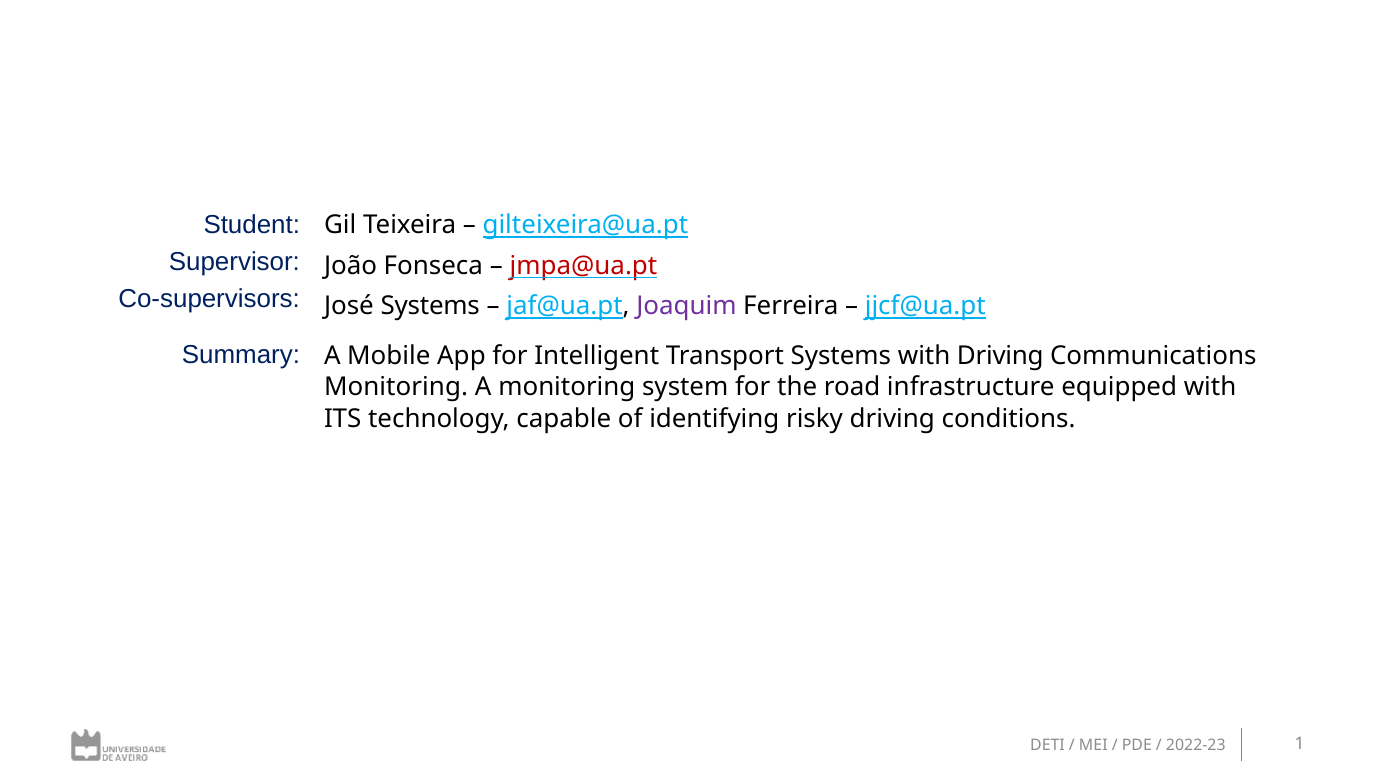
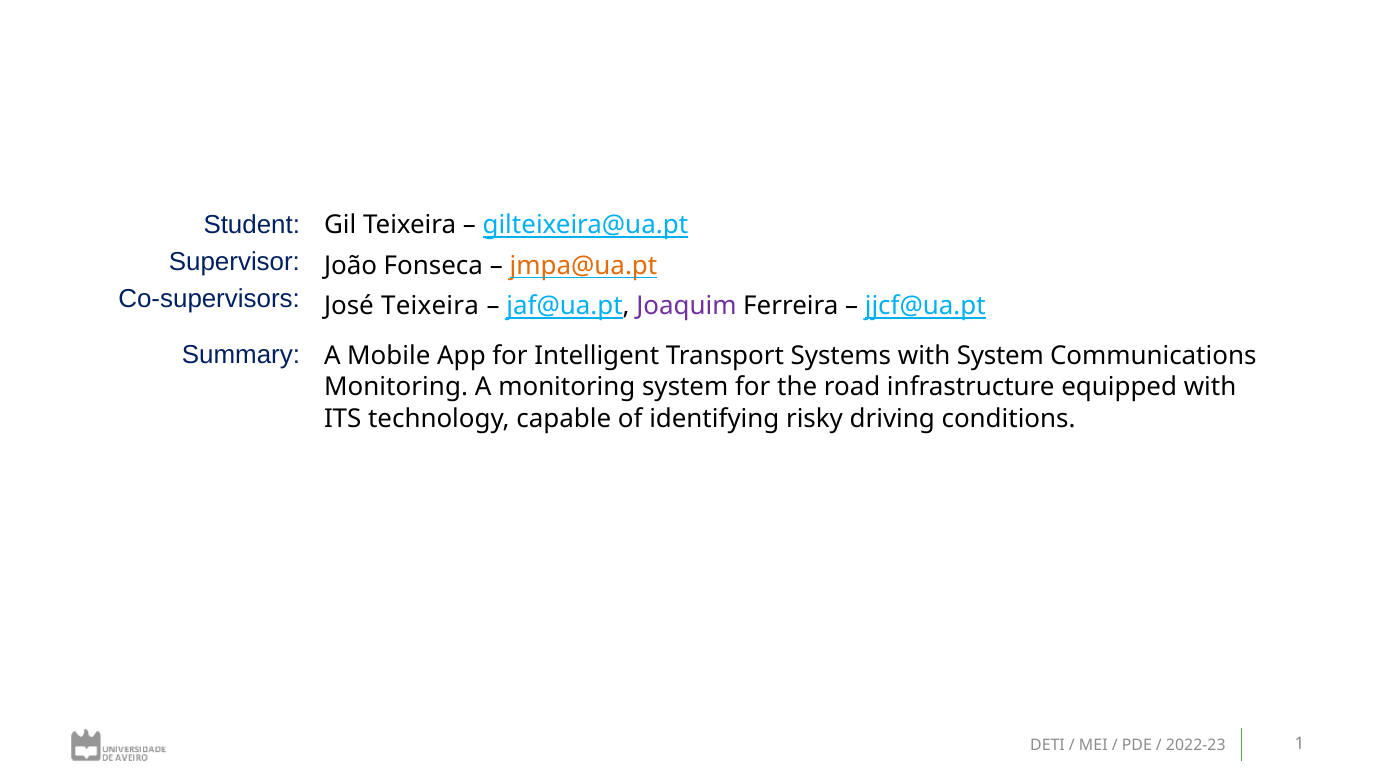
jmpa@ua.pt colour: red -> orange (583, 265)
José Systems: Systems -> Teixeira (430, 306)
with Driving: Driving -> System (1000, 356)
